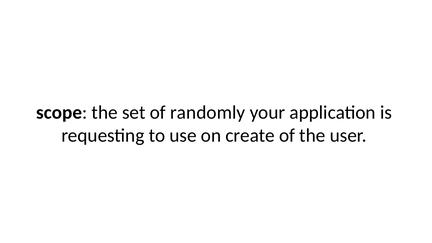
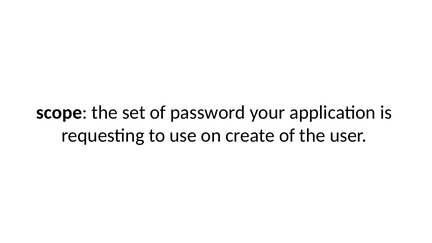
randomly: randomly -> password (208, 112)
